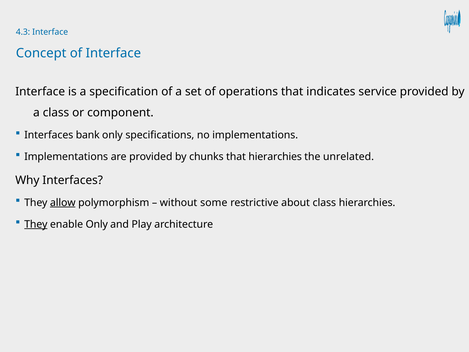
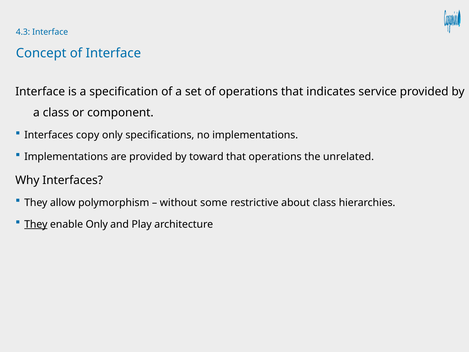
bank: bank -> copy (88, 135)
chunks: chunks -> toward (206, 157)
that hierarchies: hierarchies -> operations (275, 157)
allow underline: present -> none (63, 202)
